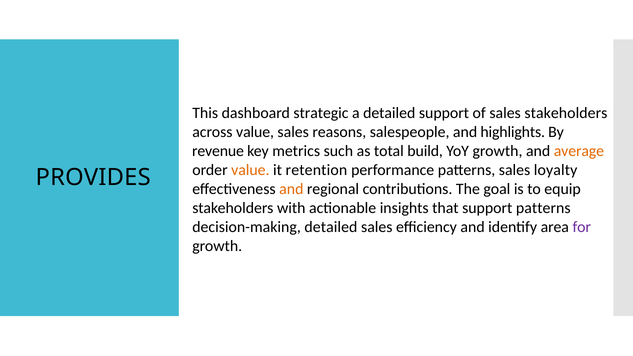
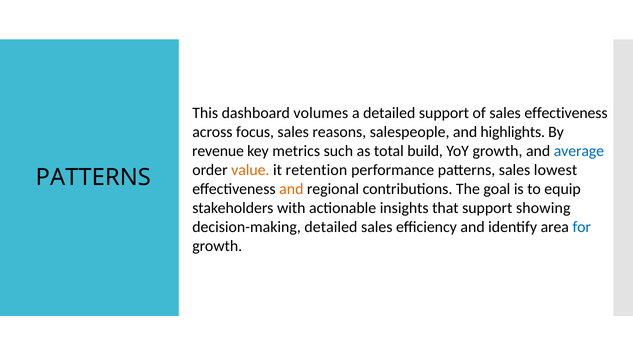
strategic: strategic -> volumes (321, 113)
sales stakeholders: stakeholders -> effectiveness (566, 113)
across value: value -> focus (255, 132)
average colour: orange -> blue (579, 151)
loyalty: loyalty -> lowest (556, 170)
PROVIDES: PROVIDES -> PATTERNS (93, 178)
support patterns: patterns -> showing (543, 208)
for colour: purple -> blue (582, 227)
